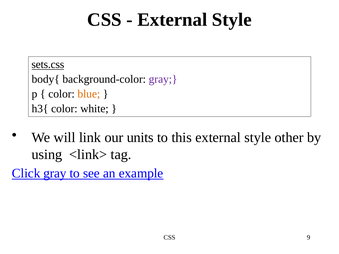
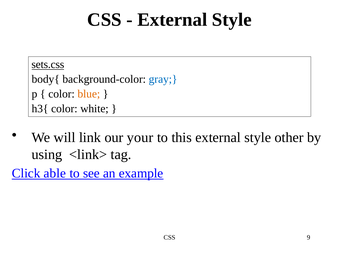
gray colour: purple -> blue (163, 79)
units: units -> your (140, 138)
Click gray: gray -> able (55, 174)
